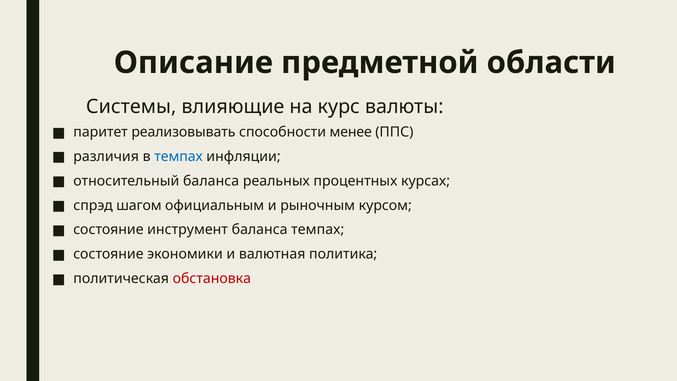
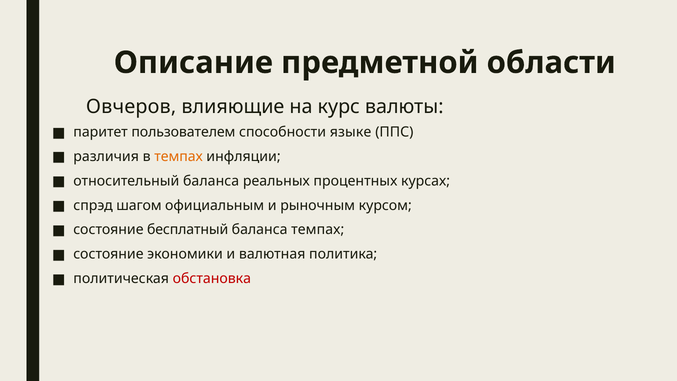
Системы: Системы -> Овчеров (131, 106)
реализовывать: реализовывать -> пользователем (183, 132)
менее: менее -> языке (351, 132)
темпах colour: blue -> orange (179, 157)
инструмент: инструмент -> бесплатный (188, 230)
